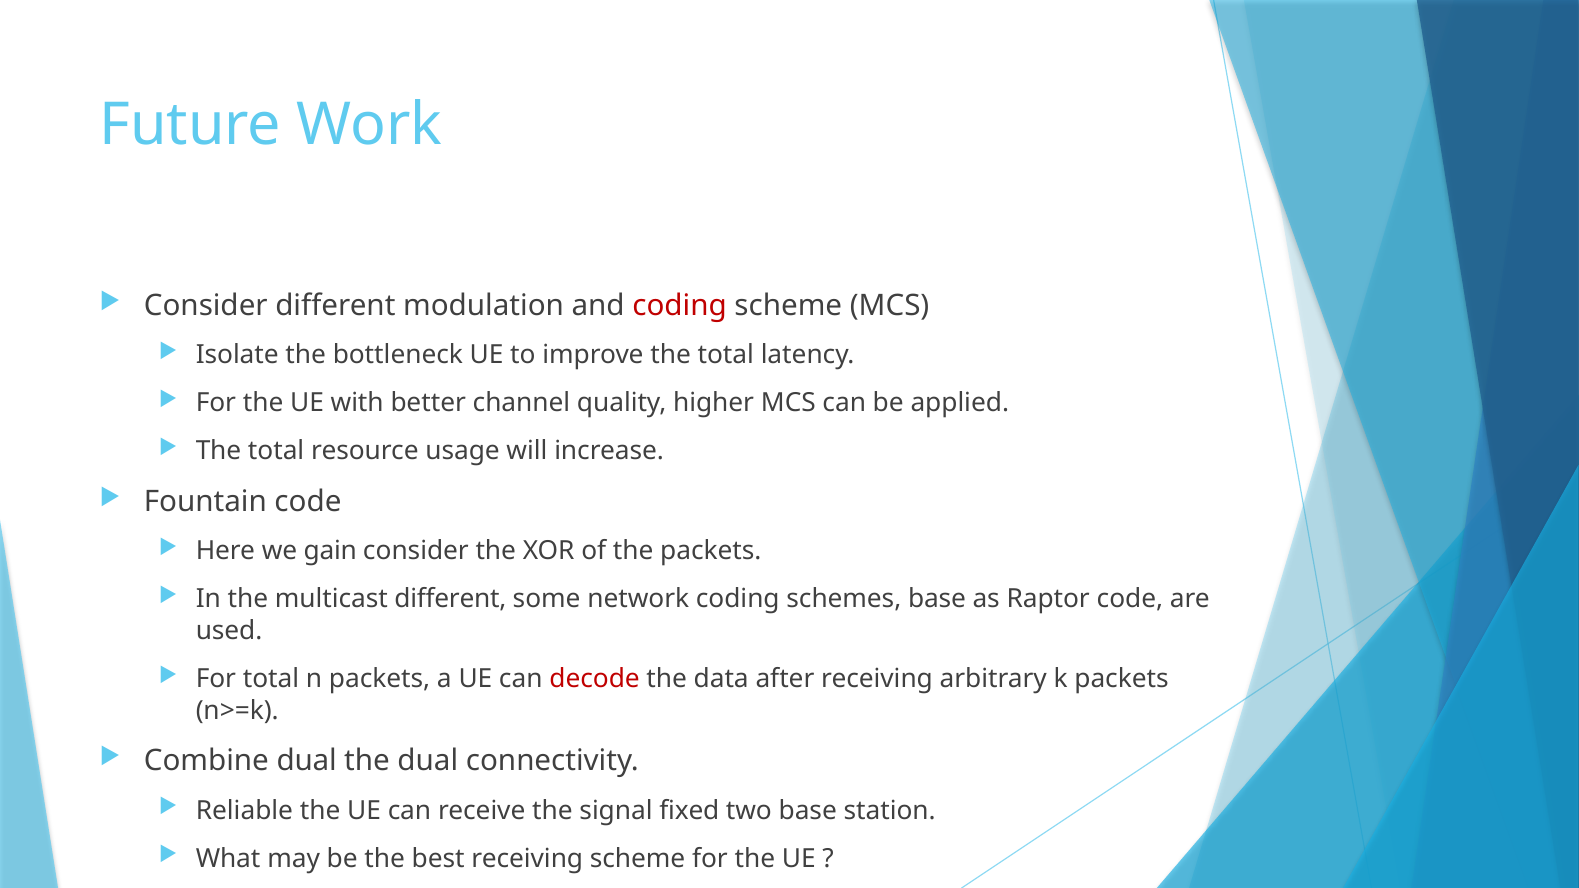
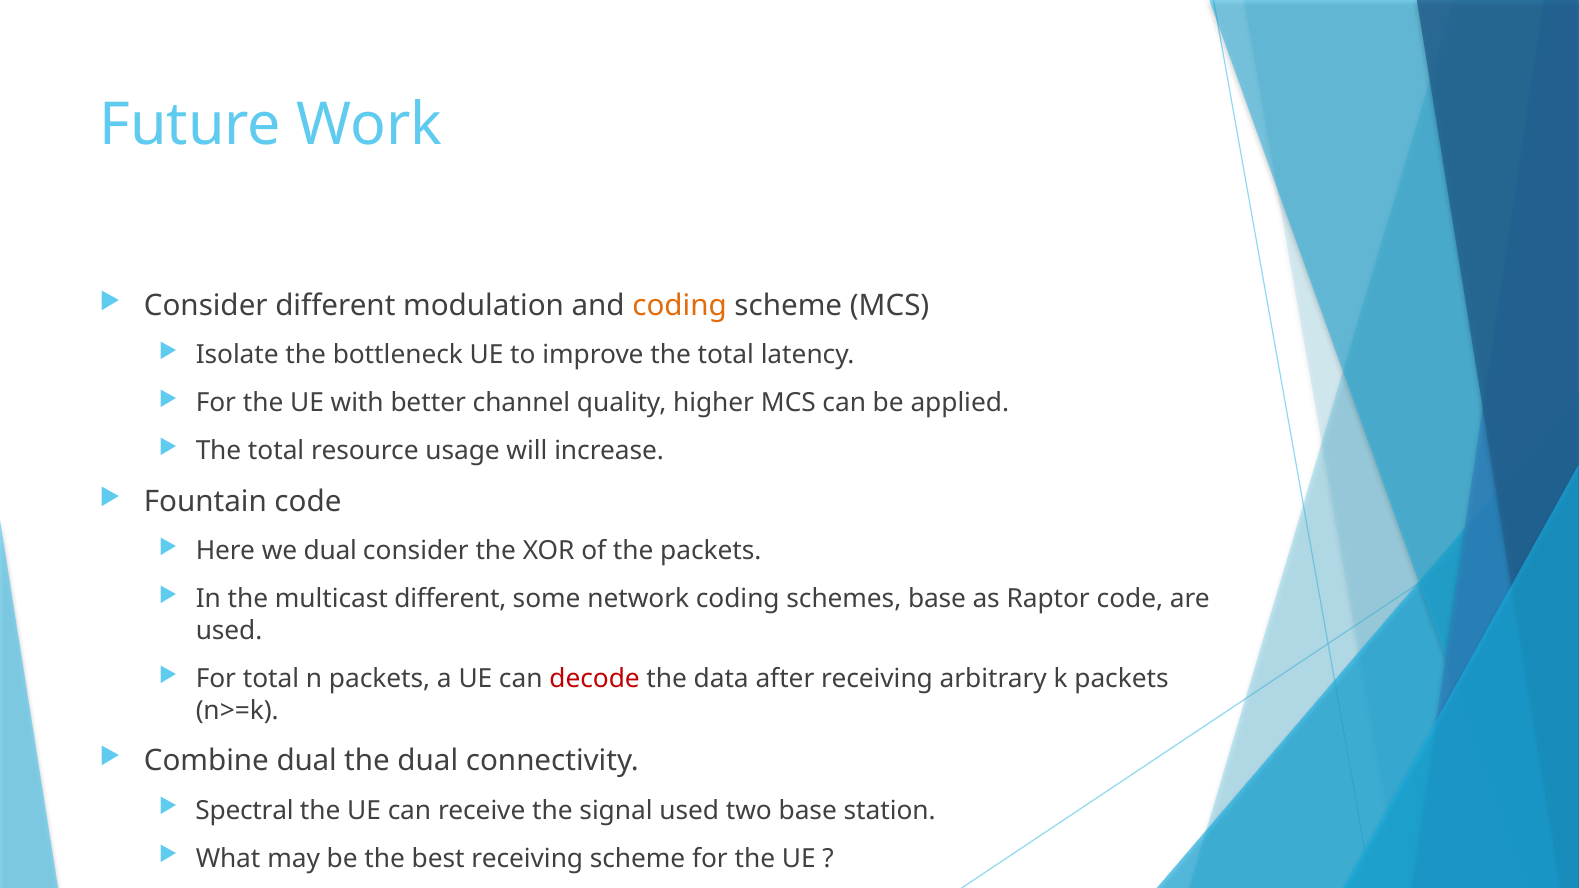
coding colour: red -> orange (680, 306)
we gain: gain -> dual (330, 551)
Reliable: Reliable -> Spectral (245, 811)
signal fixed: fixed -> used (689, 811)
